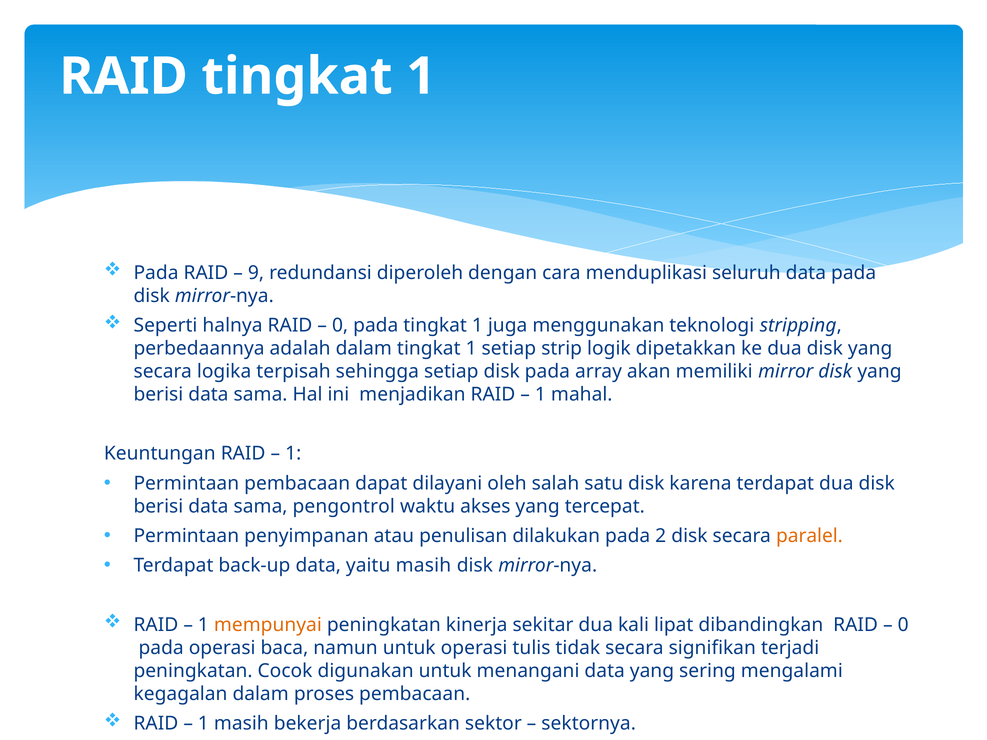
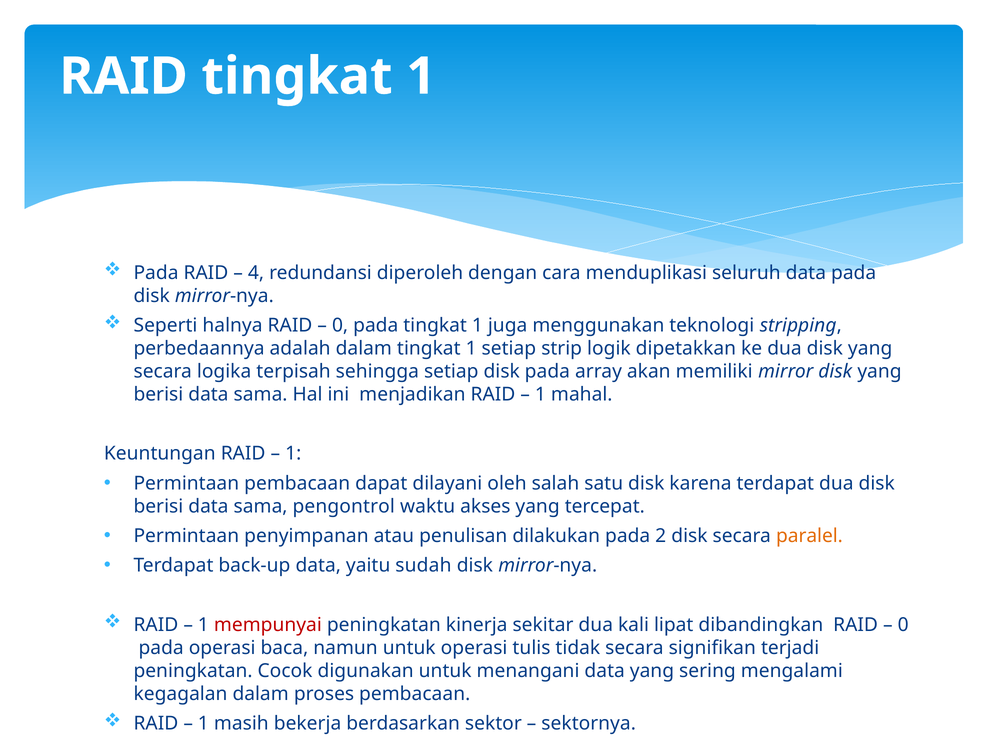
9: 9 -> 4 (256, 273)
yaitu masih: masih -> sudah (423, 566)
mempunyai colour: orange -> red (268, 625)
